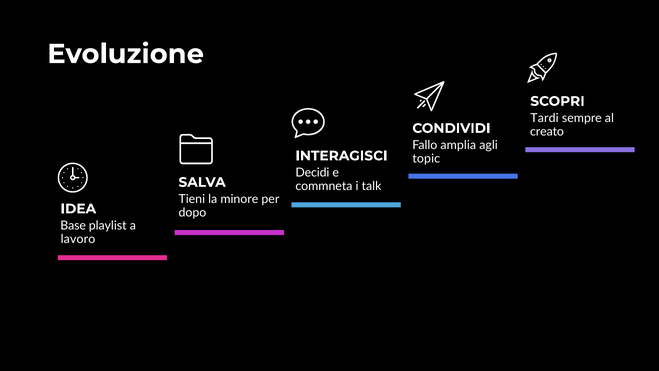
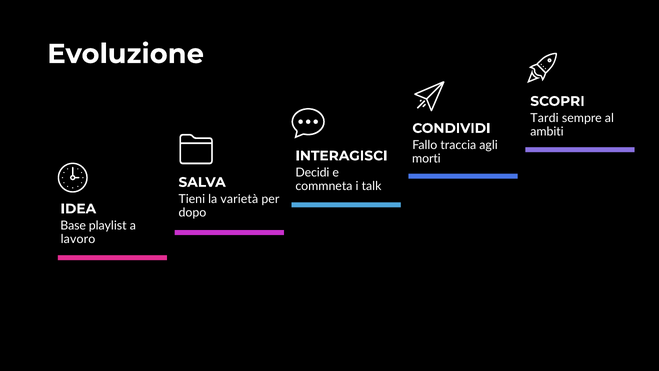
creato: creato -> ambiti (547, 131)
amplia: amplia -> traccia (458, 145)
topic: topic -> morti (426, 158)
minore: minore -> varietà (239, 199)
